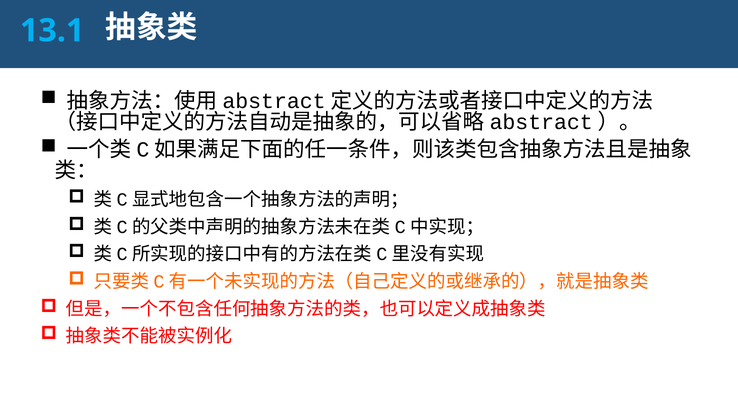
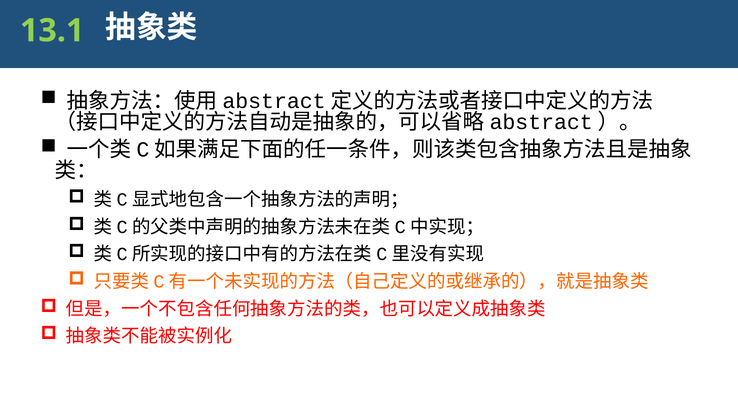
13.1 colour: light blue -> light green (52, 31)
